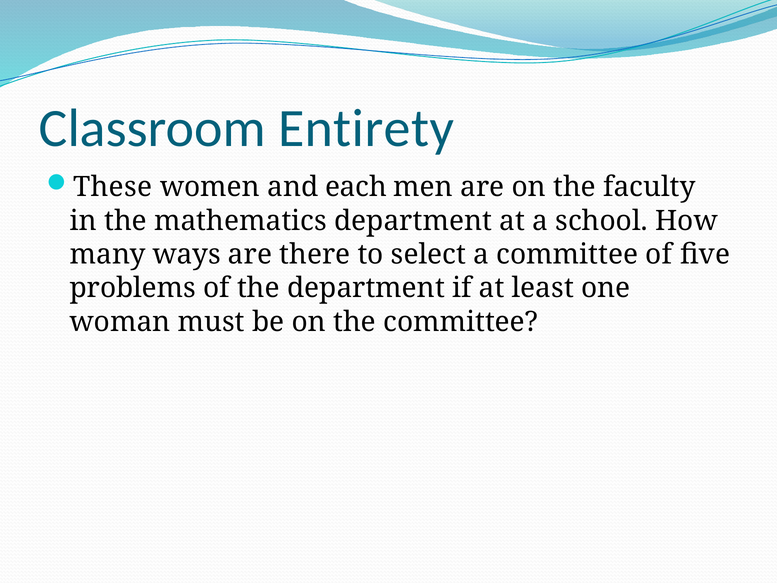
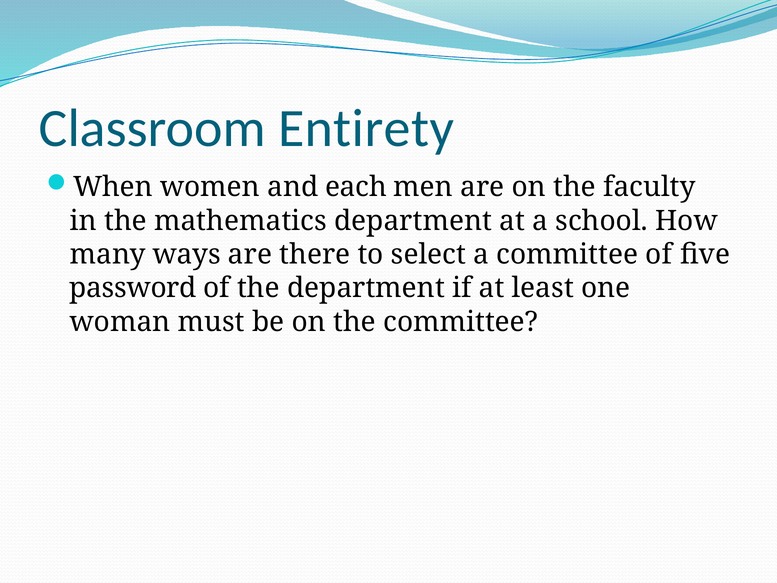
These: These -> When (113, 187)
problems: problems -> password (133, 288)
